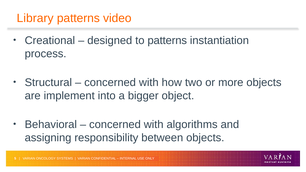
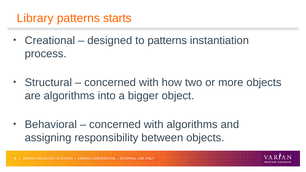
video: video -> starts (117, 18)
are implement: implement -> algorithms (69, 96)
